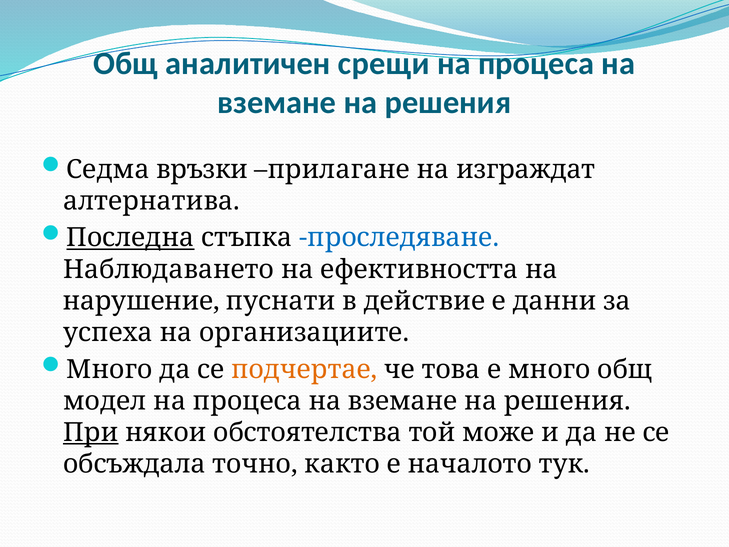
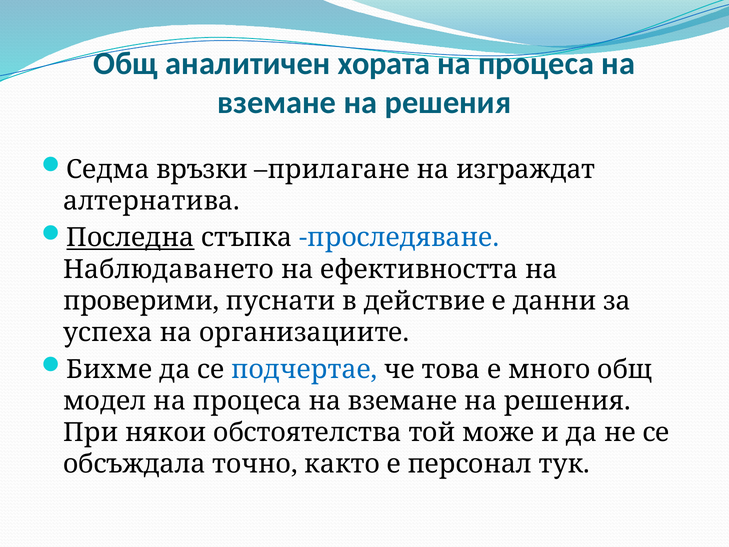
срещи: срещи -> хората (384, 63)
нарушение: нарушение -> проверими (141, 301)
Много: Много -> Бихме (109, 369)
подчертае colour: orange -> blue (304, 369)
При underline: present -> none (91, 432)
началото: началото -> персонал (470, 464)
